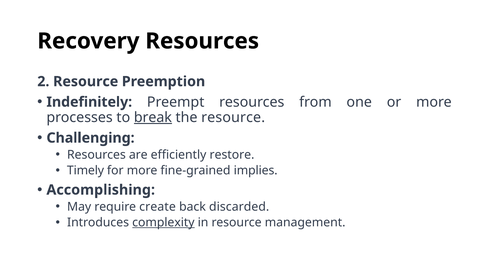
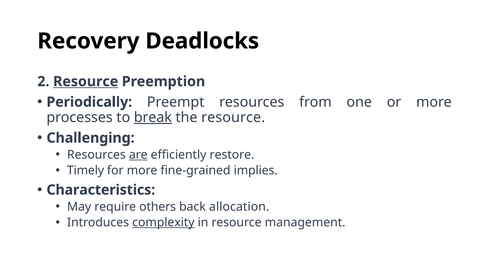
Recovery Resources: Resources -> Deadlocks (202, 41)
Resource underline: none -> present (86, 82)
Indefinitely: Indefinitely -> Periodically (89, 102)
are underline: none -> present (138, 155)
Accomplishing: Accomplishing -> Characteristics (101, 190)
create: create -> others (158, 207)
discarded: discarded -> allocation (239, 207)
